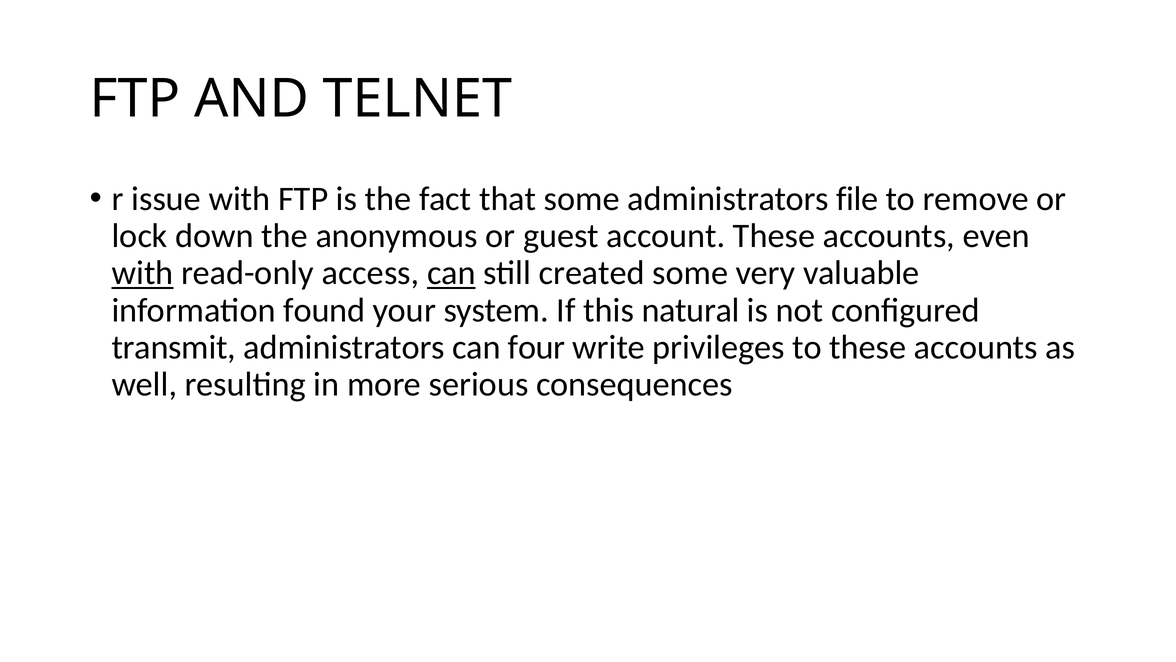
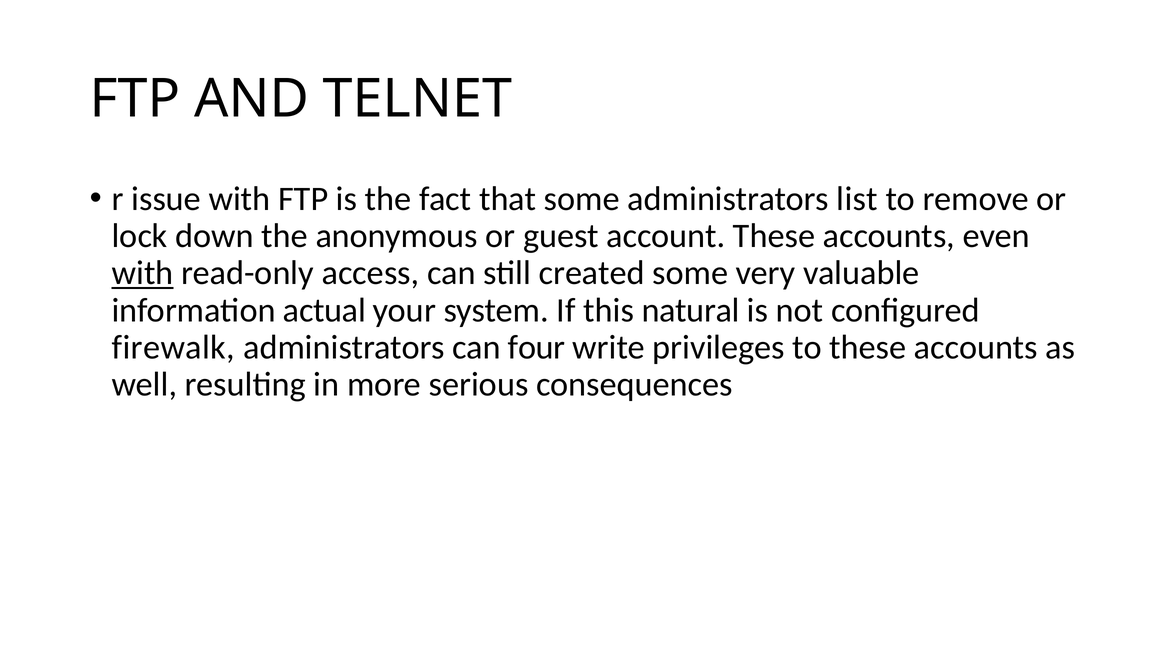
file: file -> list (857, 199)
can underline: present -> none (451, 273)
found: found -> actual (324, 310)
transmit: transmit -> firewalk (173, 347)
